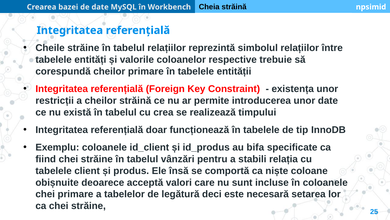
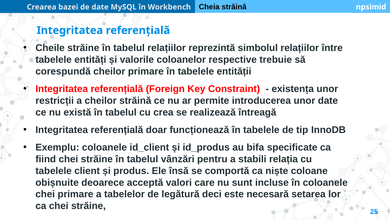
timpului: timpului -> întreagă (257, 112)
